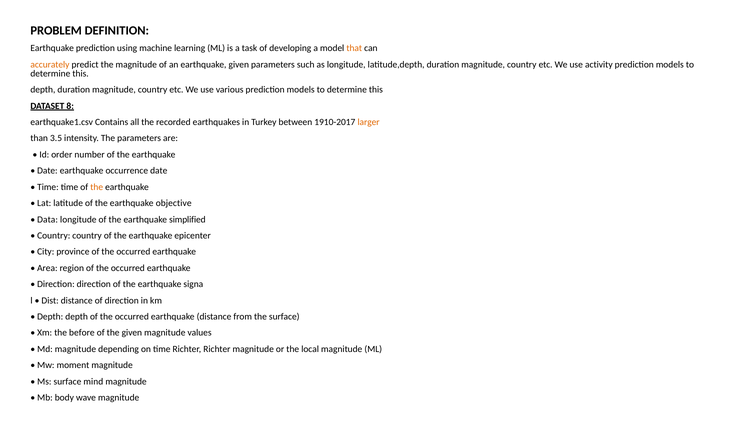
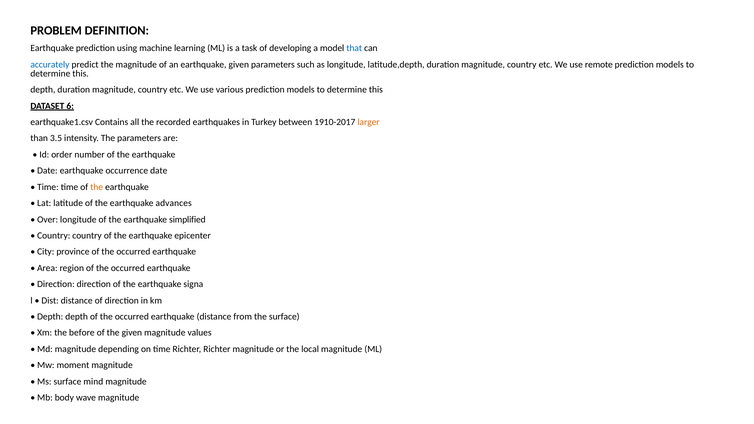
that colour: orange -> blue (354, 48)
accurately colour: orange -> blue (50, 64)
activity: activity -> remote (599, 64)
8: 8 -> 6 (70, 106)
objective: objective -> advances (174, 203)
Data: Data -> Over (48, 219)
